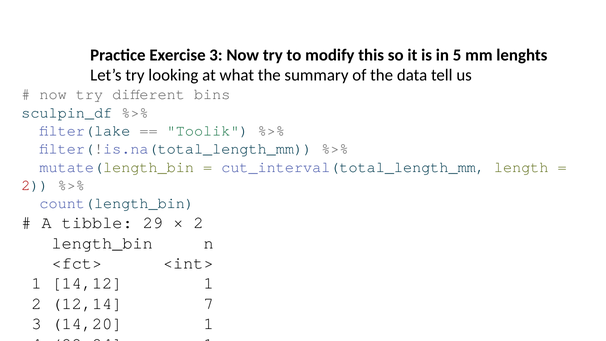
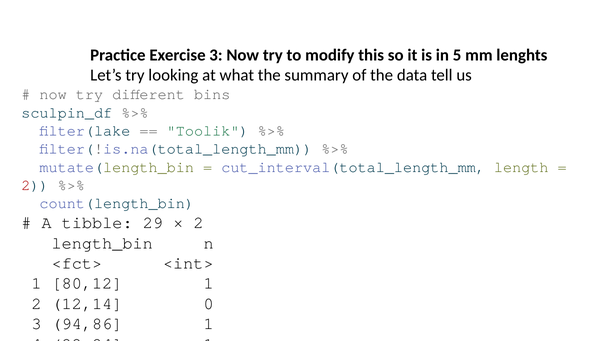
14,12: 14,12 -> 80,12 (87, 283)
12,14 7: 7 -> 0 (209, 304)
14,20: 14,20 -> 94,86 (87, 324)
